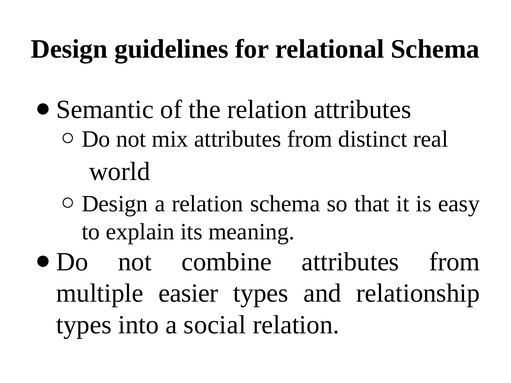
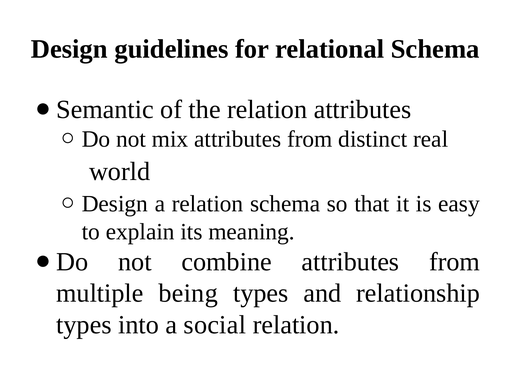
easier: easier -> being (188, 293)
